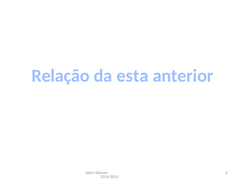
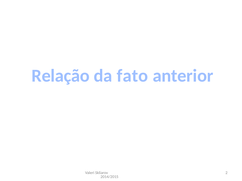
esta: esta -> fato (132, 76)
